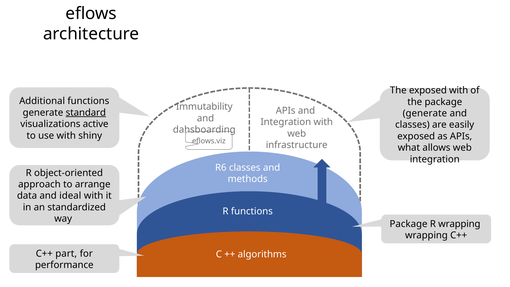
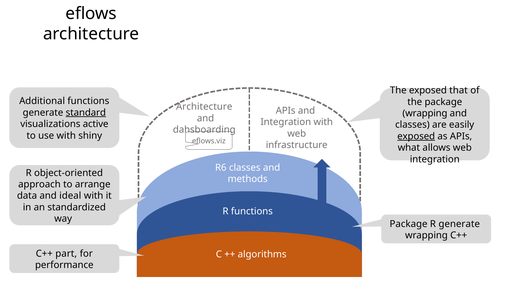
exposed with: with -> that (459, 90)
Immutability: Immutability -> Architecture (204, 107)
generate: generate -> wrapping (425, 113)
exposed underline: none -> present (416, 136)
R wrapping: wrapping -> generate (459, 224)
